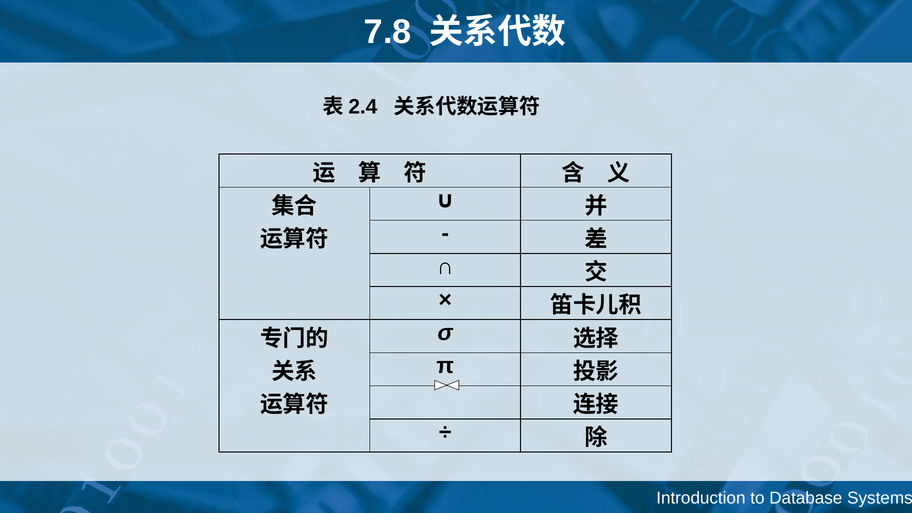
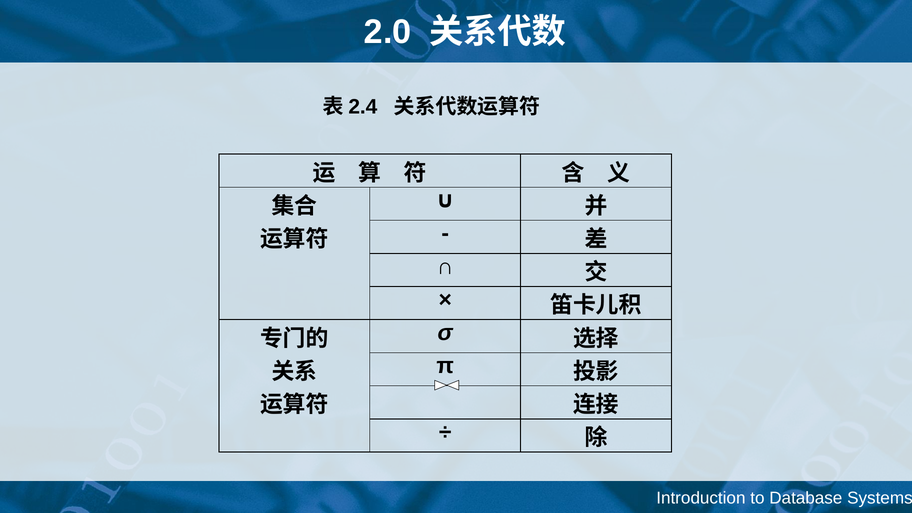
7.8: 7.8 -> 2.0 (388, 32)
